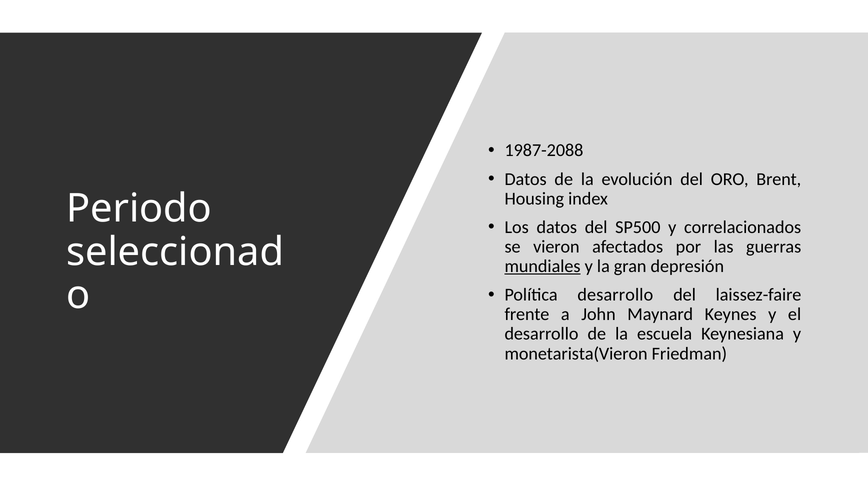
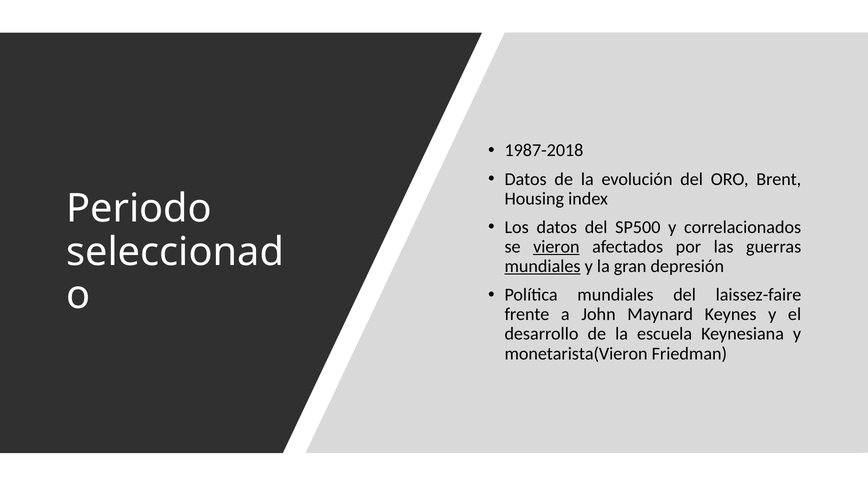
1987-2088: 1987-2088 -> 1987-2018 (544, 151)
vieron underline: none -> present (556, 247)
Política desarrollo: desarrollo -> mundiales (615, 295)
